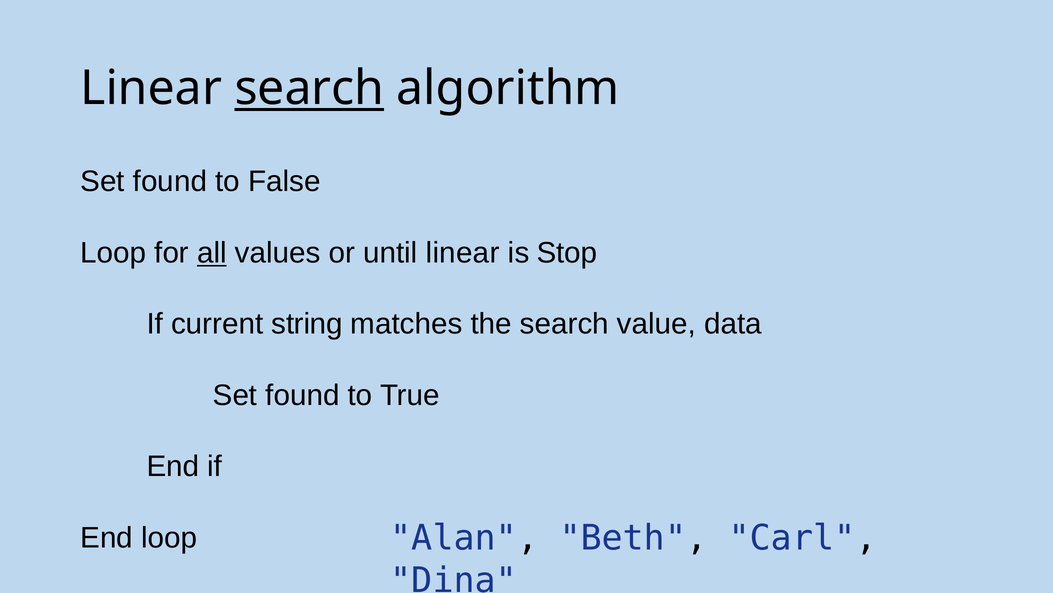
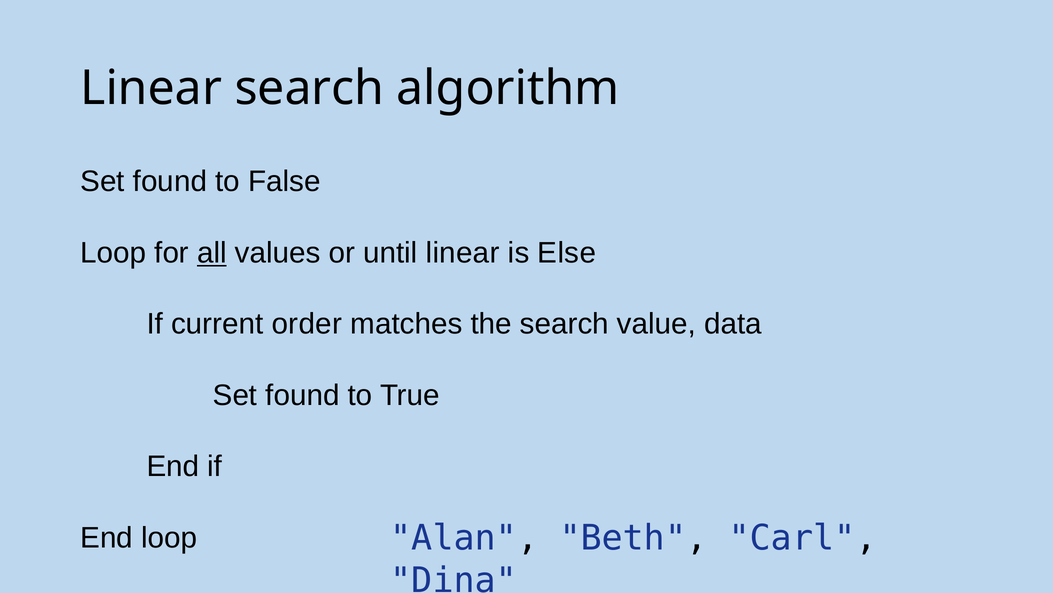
search underline: present -> none (309, 88)
Stop: Stop -> Else (567, 253)
string: string -> order (307, 324)
